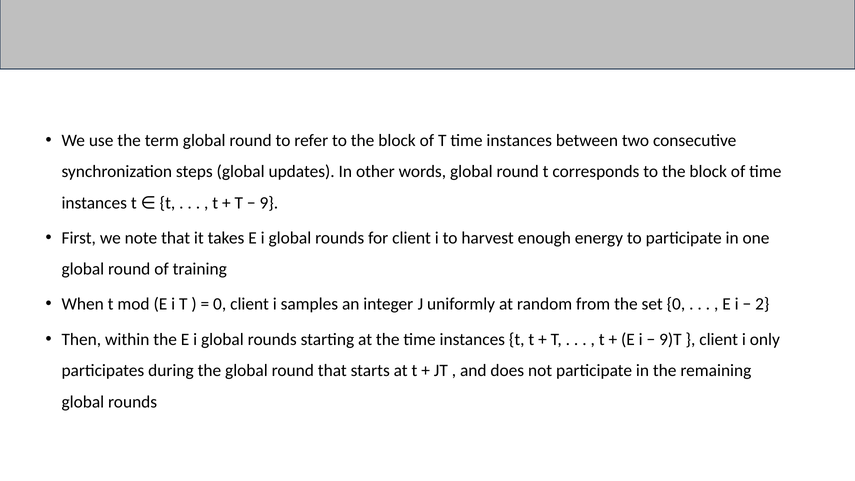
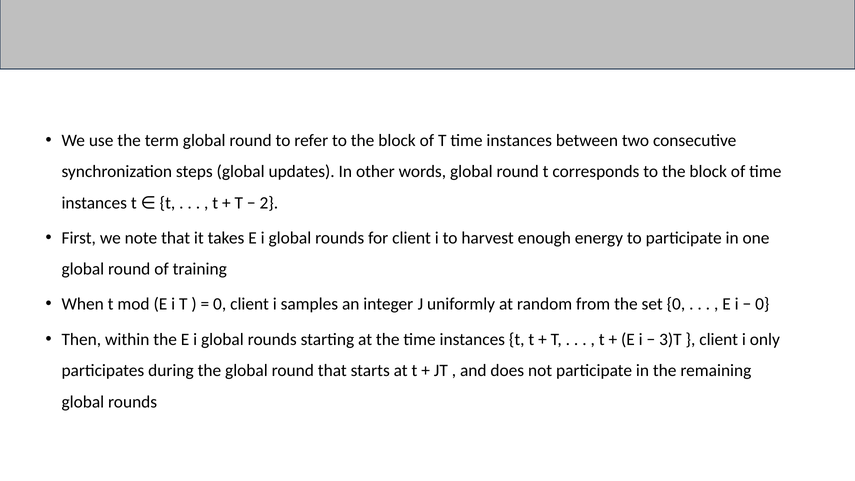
9: 9 -> 2 (269, 203)
2: 2 -> 0 (762, 304)
9)T: 9)T -> 3)T (670, 339)
